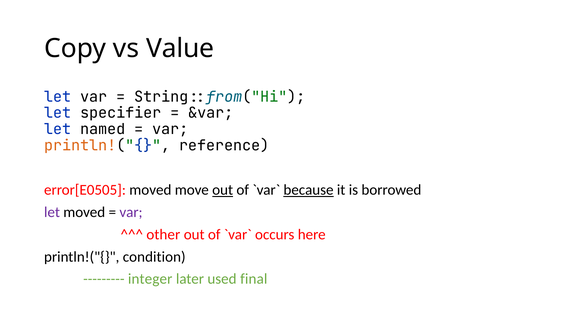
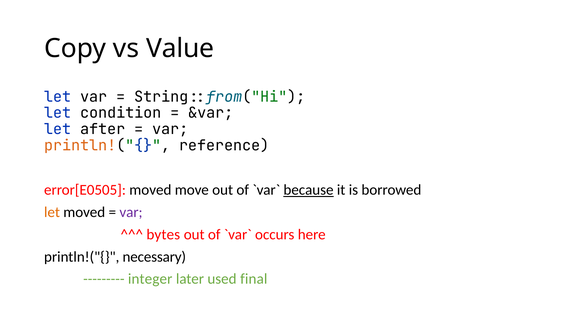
specifier: specifier -> condition (121, 113)
named: named -> after (103, 129)
out underline: present -> none (223, 190)
let colour: purple -> orange (52, 212)
other: other -> bytes (163, 235)
condition: condition -> necessary (154, 257)
